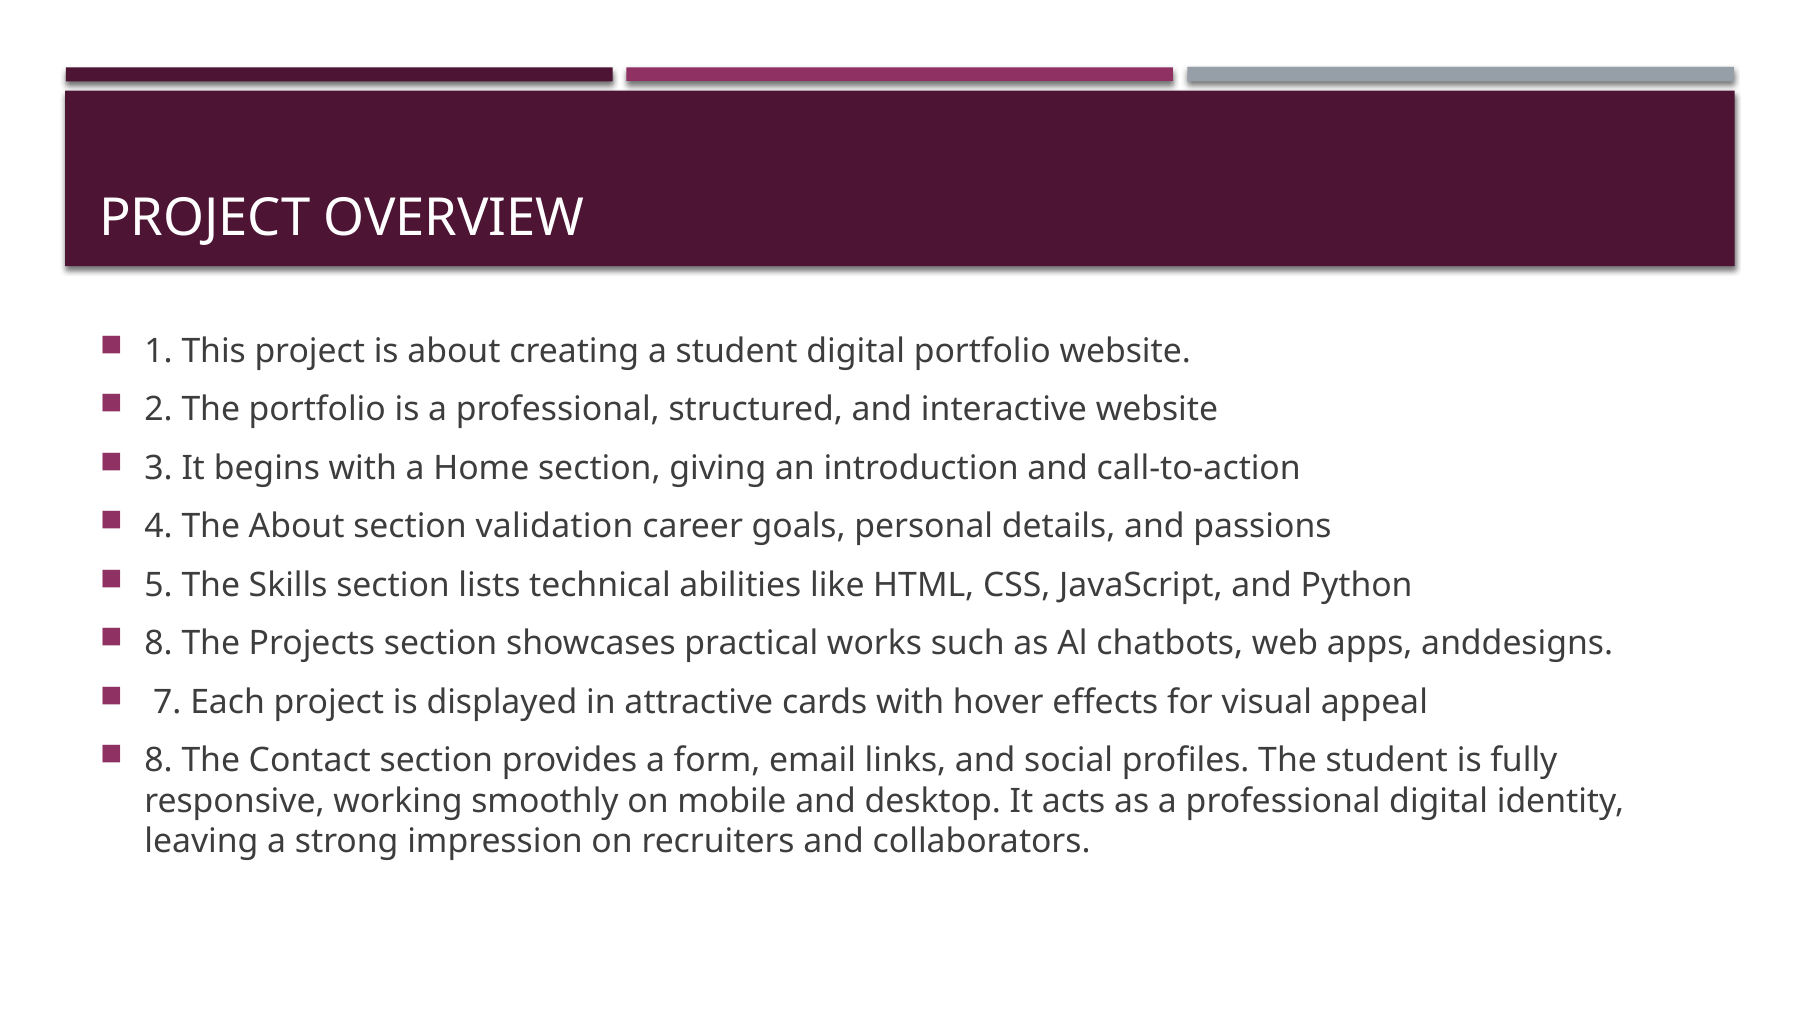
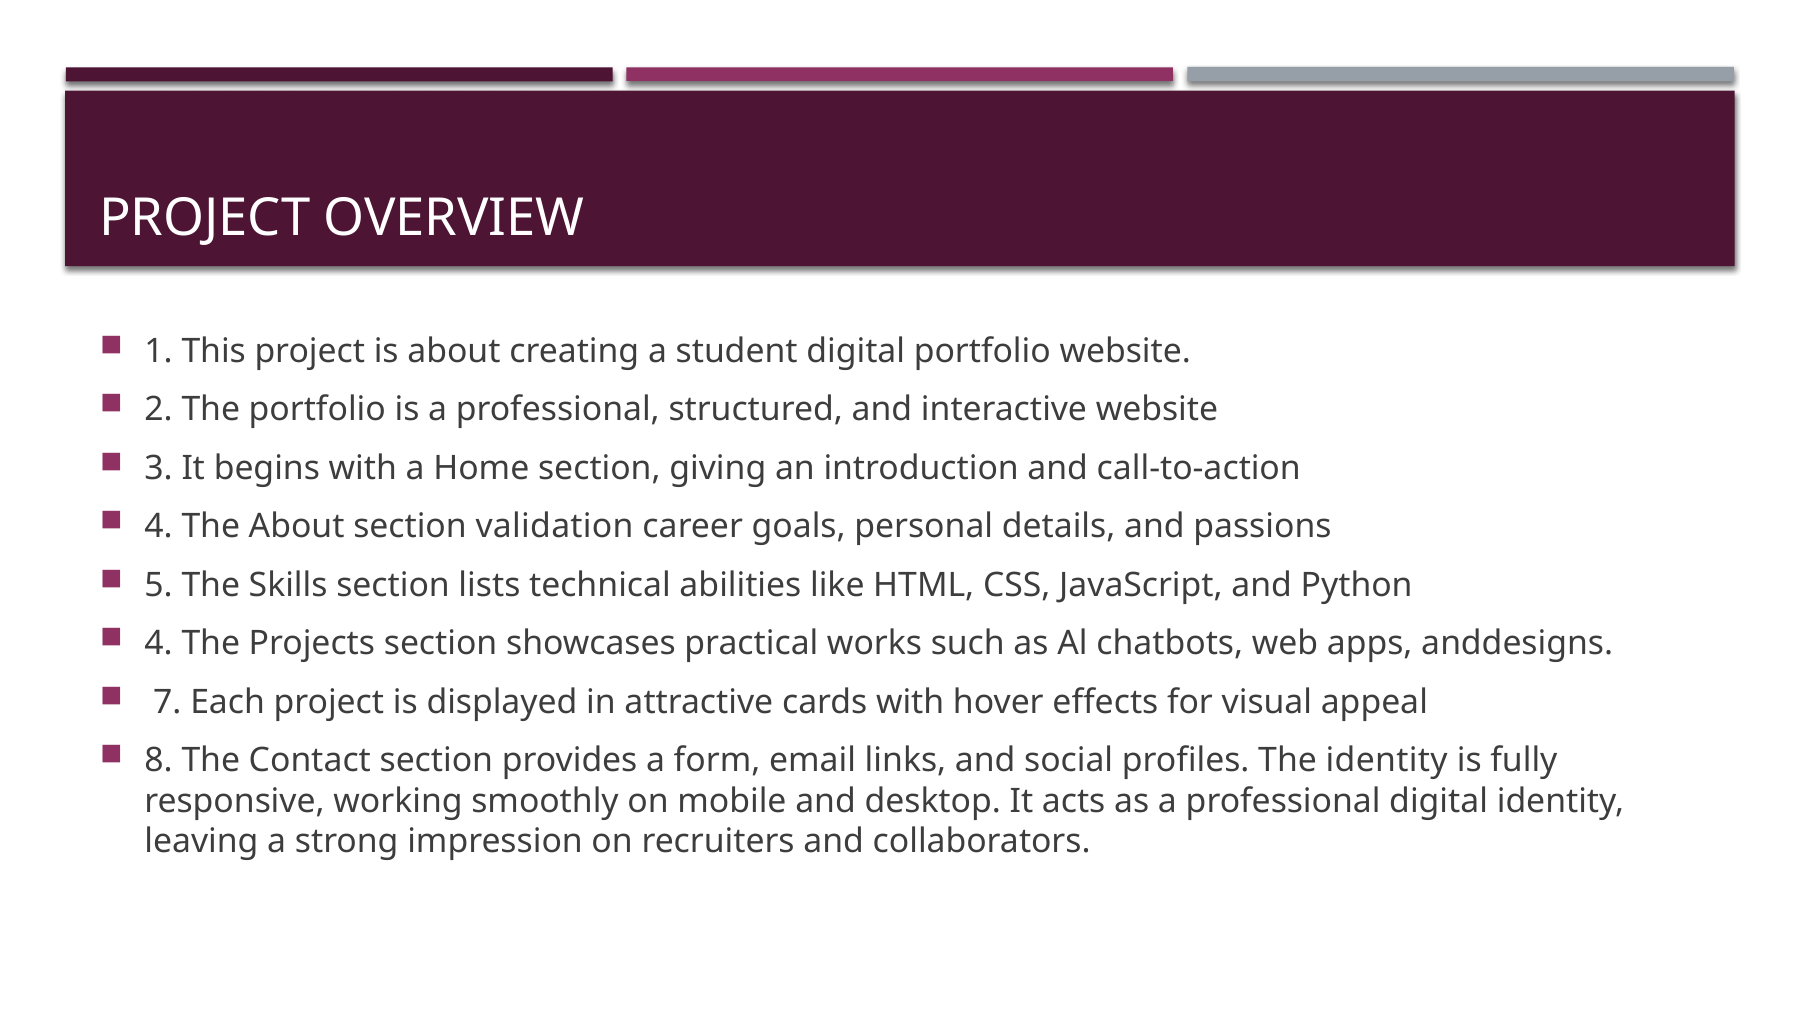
8: 8 -> 4 (159, 644)
The student: student -> identity (1387, 761)
